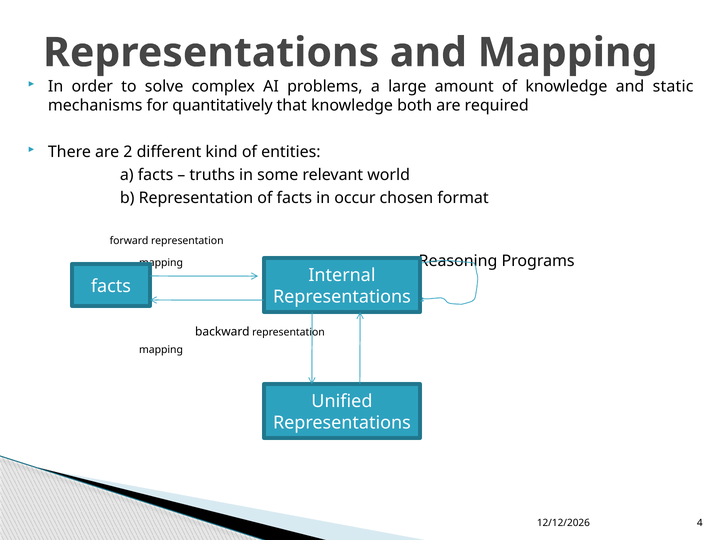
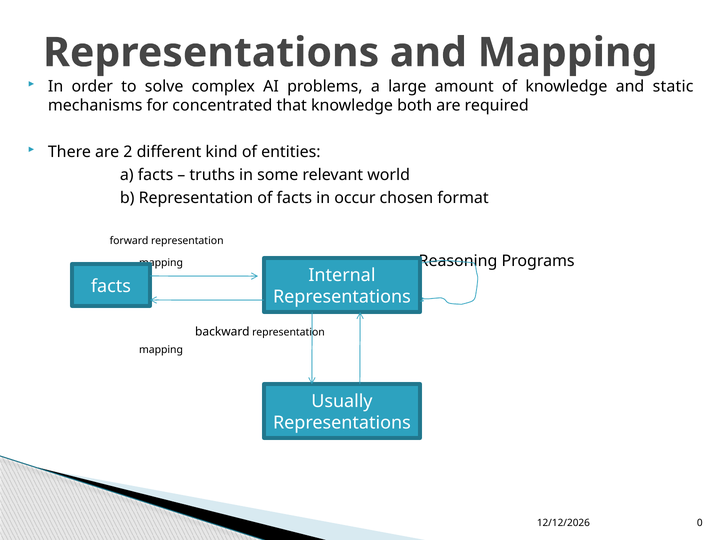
quantitatively: quantitatively -> concentrated (222, 105)
Unified: Unified -> Usually (342, 401)
4: 4 -> 0 (700, 523)
